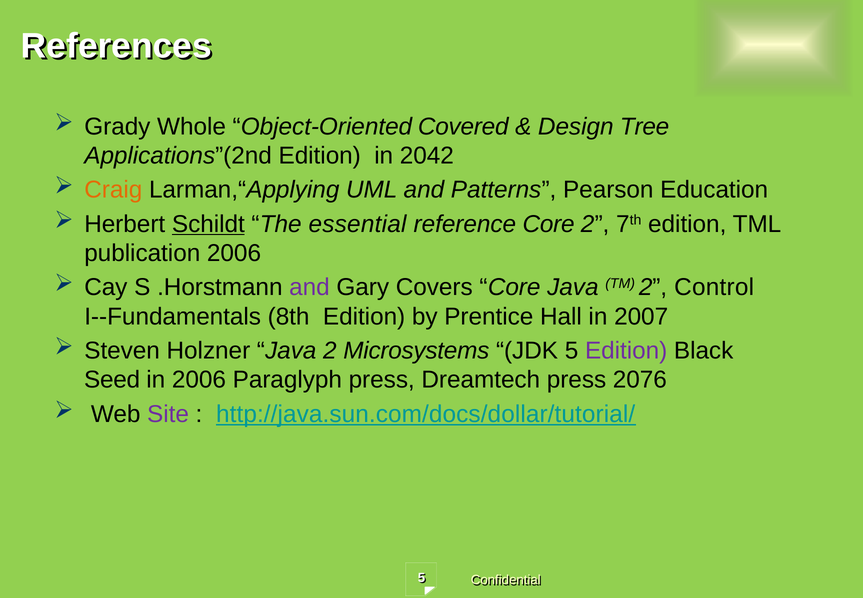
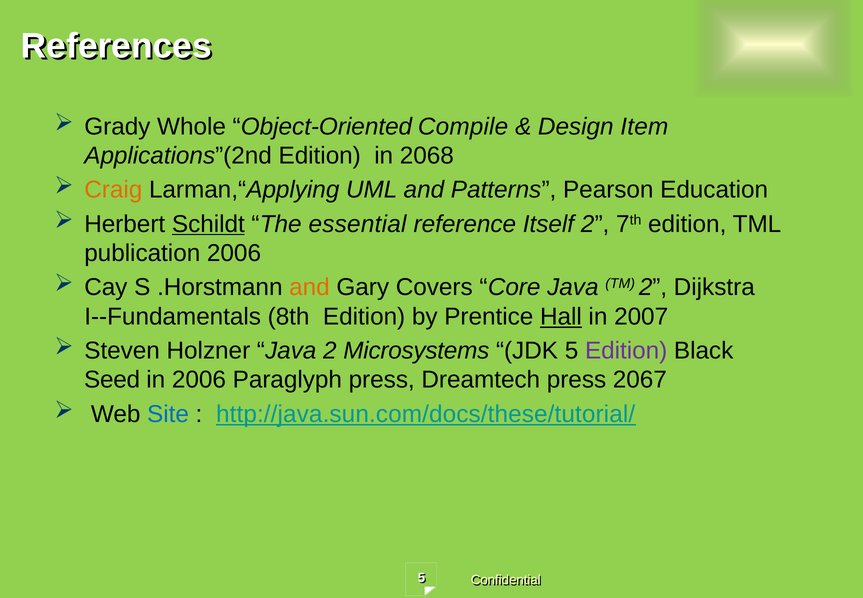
Covered: Covered -> Compile (463, 127)
Tree: Tree -> Item (644, 127)
2042: 2042 -> 2068 (427, 156)
reference Core: Core -> Itself (548, 224)
and colour: purple -> orange (309, 287)
Control: Control -> Dijkstra (714, 287)
Hall underline: none -> present (561, 316)
2076: 2076 -> 2067 (640, 380)
Site colour: purple -> blue (168, 414)
http://java.sun.com/docs/dollar/tutorial/: http://java.sun.com/docs/dollar/tutorial/ -> http://java.sun.com/docs/these/tutorial/ (426, 414)
